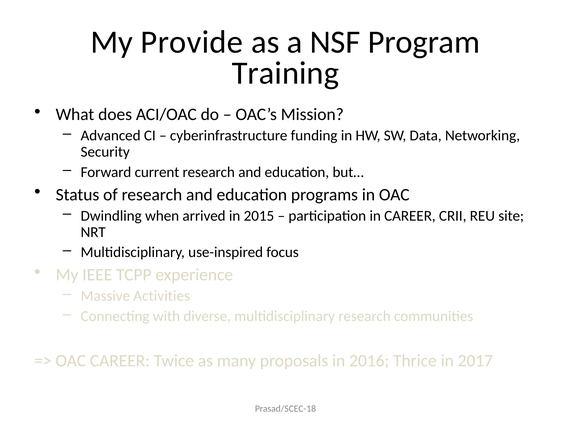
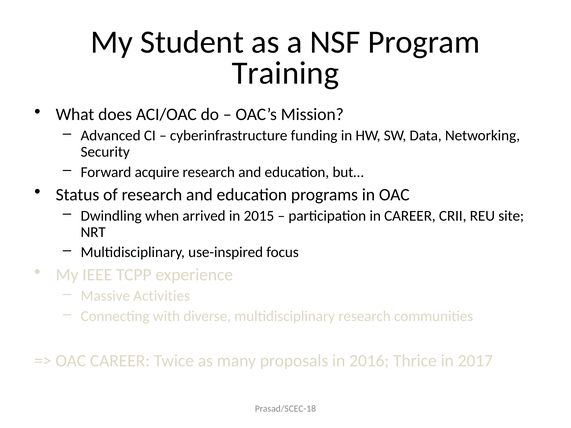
Provide: Provide -> Student (192, 42)
current: current -> acquire (157, 172)
